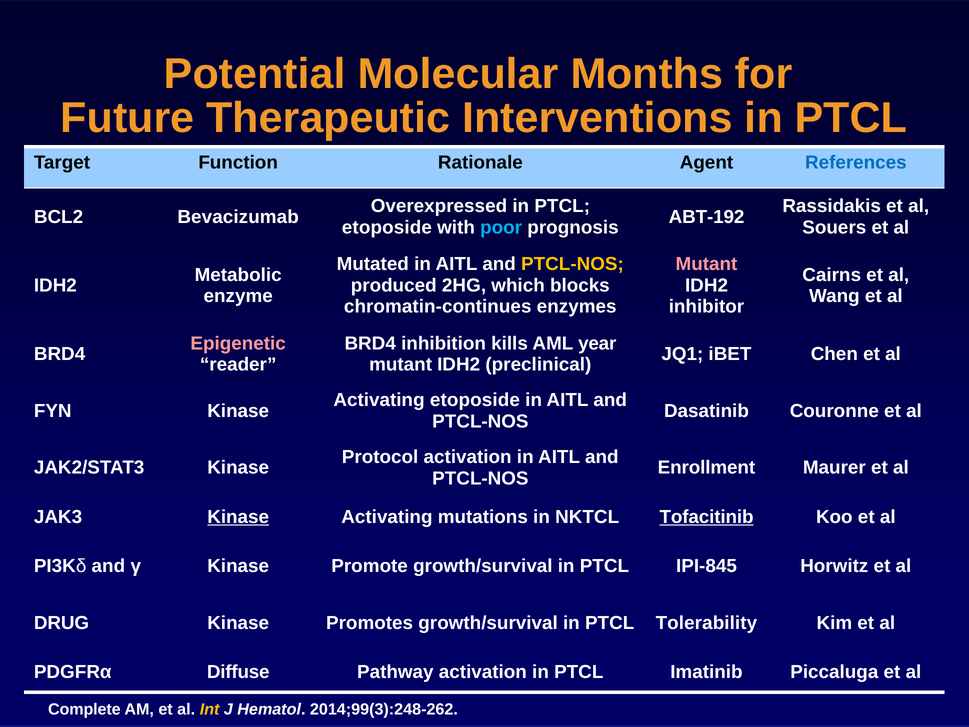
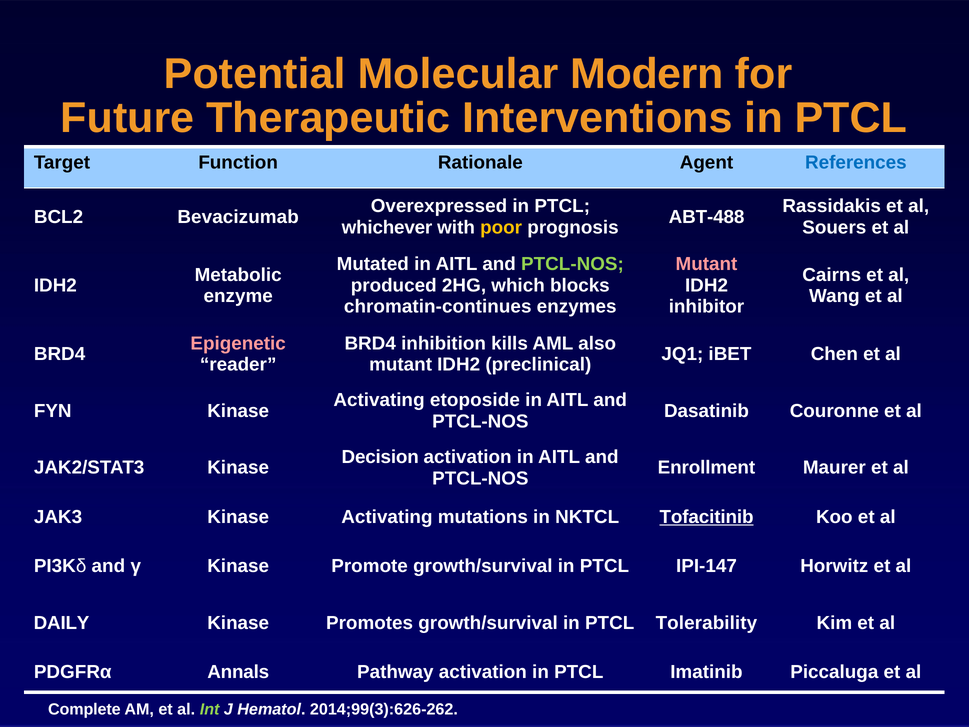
Months: Months -> Modern (647, 74)
ABT-192: ABT-192 -> ABT-488 (707, 217)
etoposide: etoposide -> whichever (387, 227)
poor colour: light blue -> yellow (501, 227)
PTCL-NOS colour: yellow -> light green (572, 264)
year: year -> also (597, 343)
Protocol: Protocol -> Decision (380, 457)
Kinase underline: present -> none (238, 517)
IPI-845: IPI-845 -> IPI-147 (706, 566)
DRUG: DRUG -> DAILY (62, 623)
Diffuse: Diffuse -> Annals (238, 672)
Int colour: yellow -> light green (210, 709)
2014;99(3):248-262: 2014;99(3):248-262 -> 2014;99(3):626-262 (384, 709)
